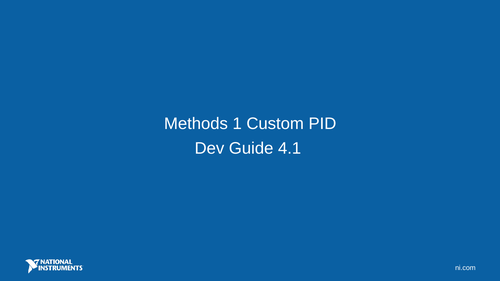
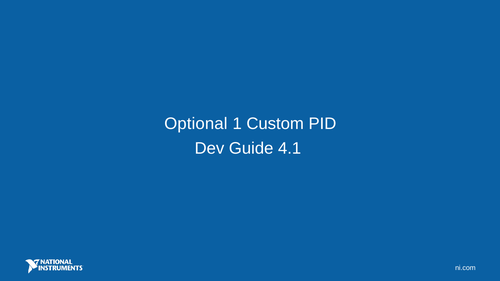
Methods: Methods -> Optional (196, 124)
